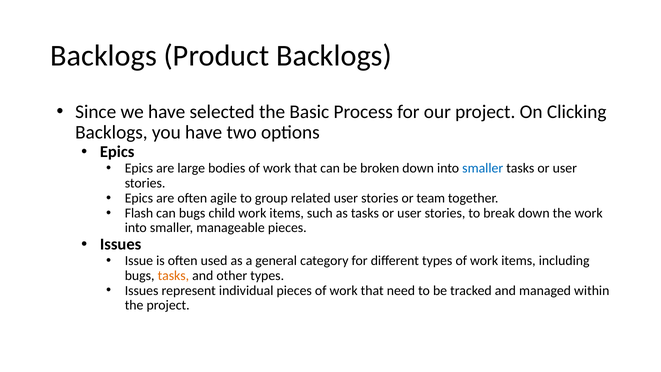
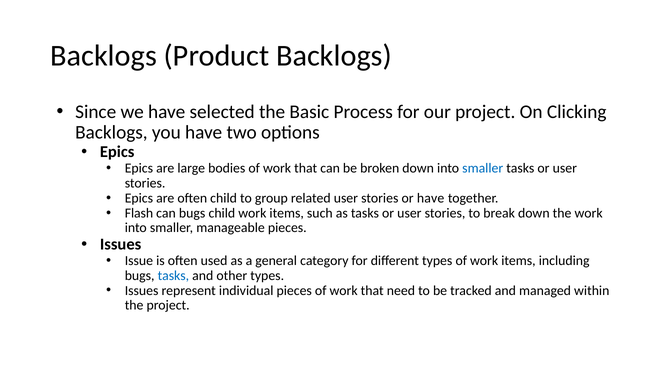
often agile: agile -> child (224, 198)
or team: team -> have (431, 198)
tasks colour: orange -> blue (173, 275)
